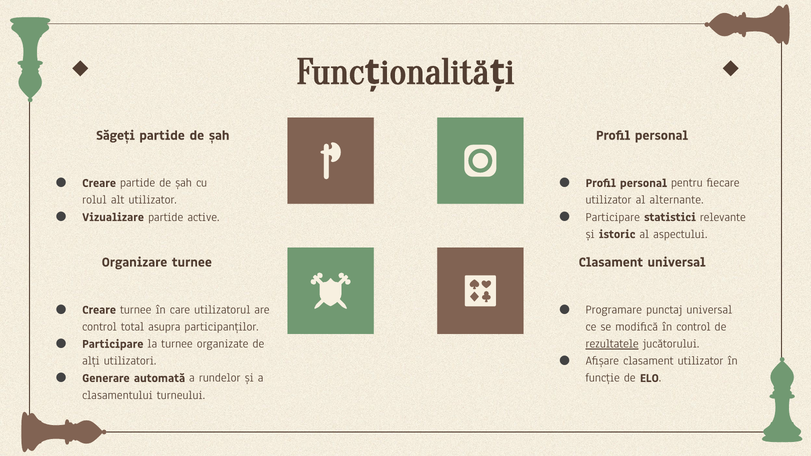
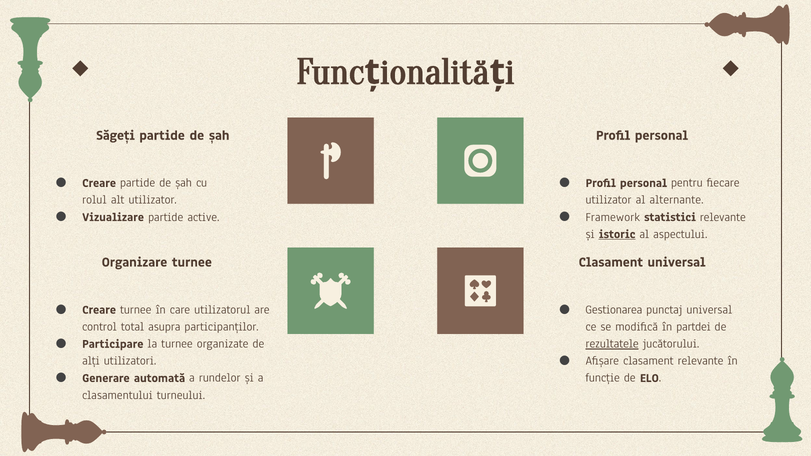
Participare: Participare -> Framework (613, 217)
istoric underline: none -> present (617, 234)
Programare: Programare -> Gestionarea (614, 310)
în control: control -> partdei (693, 327)
clasament utilizator: utilizator -> relevante (701, 361)
